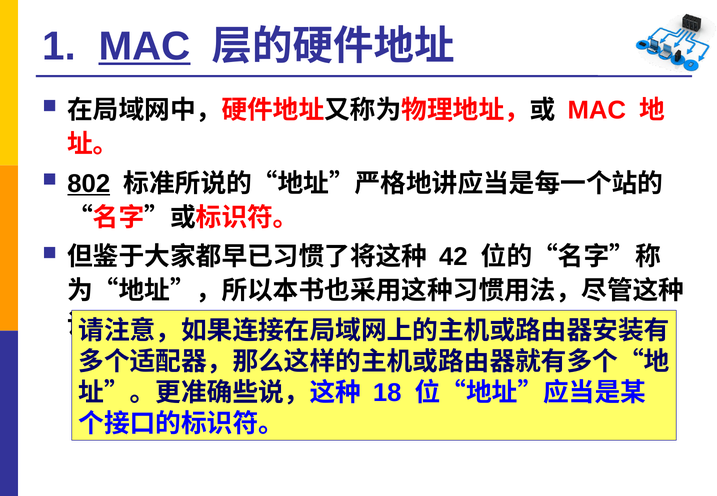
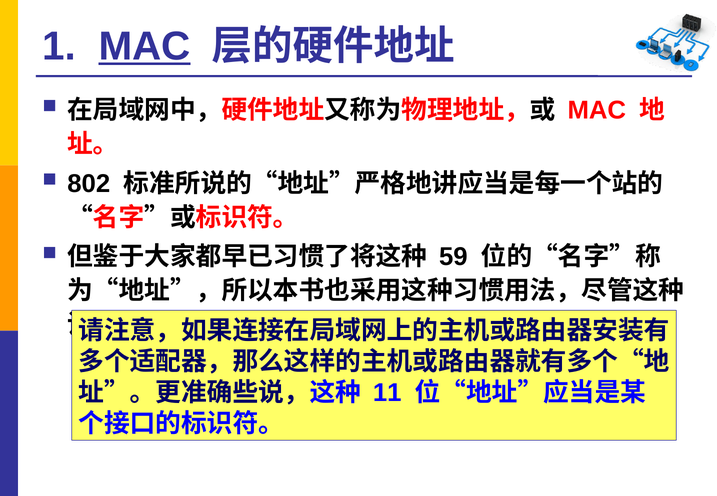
802 underline: present -> none (89, 184)
42: 42 -> 59 (453, 257)
18: 18 -> 11 (387, 393)
